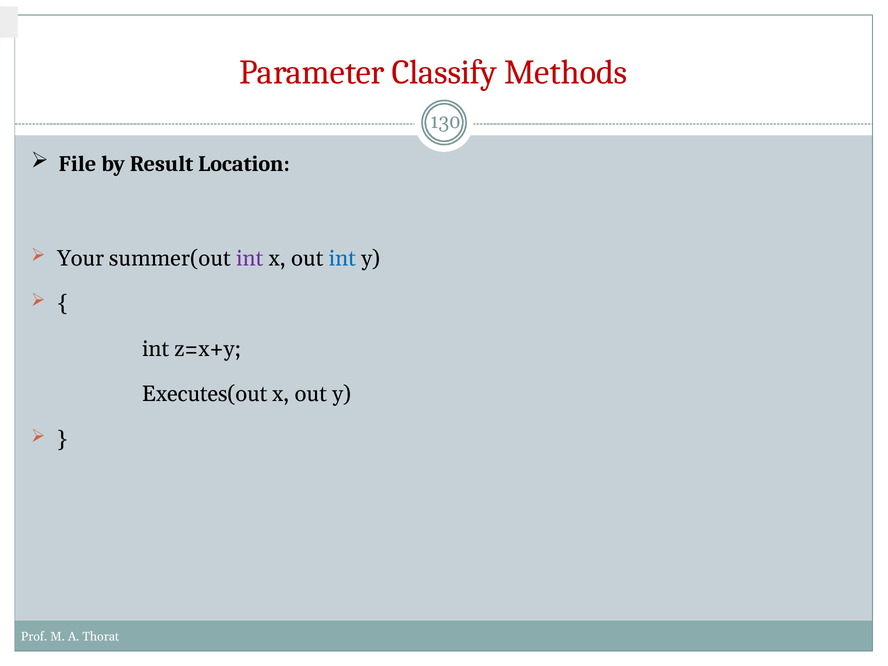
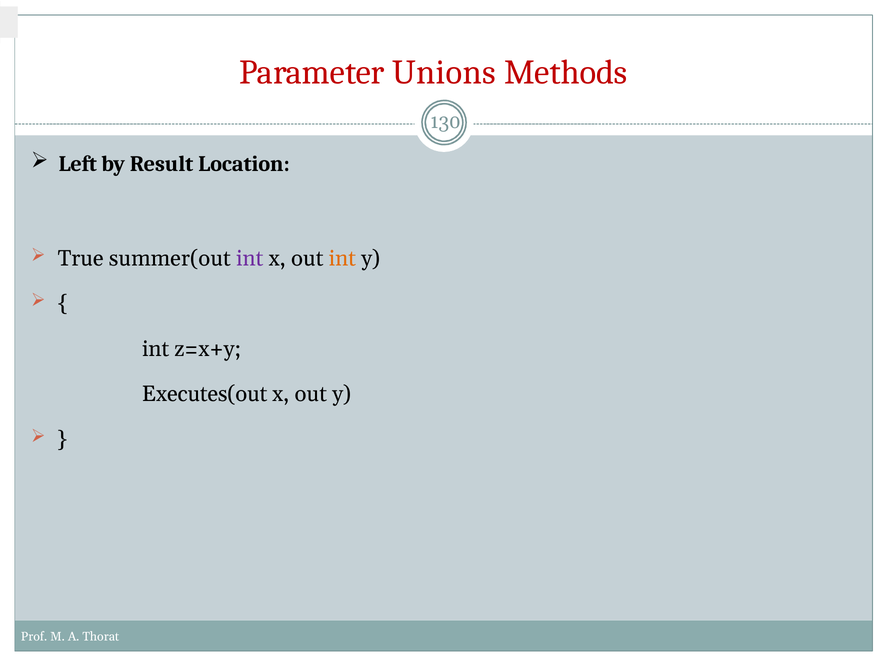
Classify: Classify -> Unions (444, 72)
File: File -> Left (78, 164)
Your: Your -> True (81, 258)
int colour: blue -> orange (342, 258)
